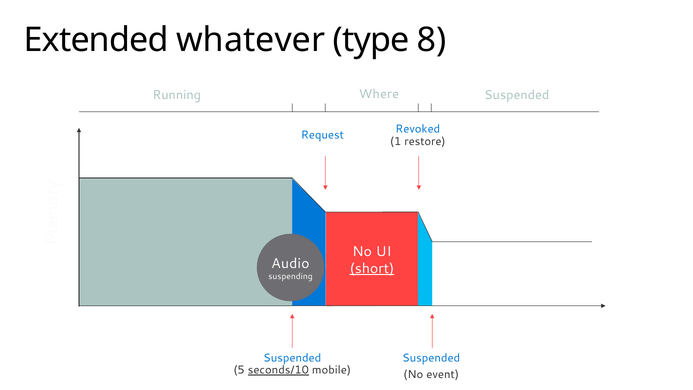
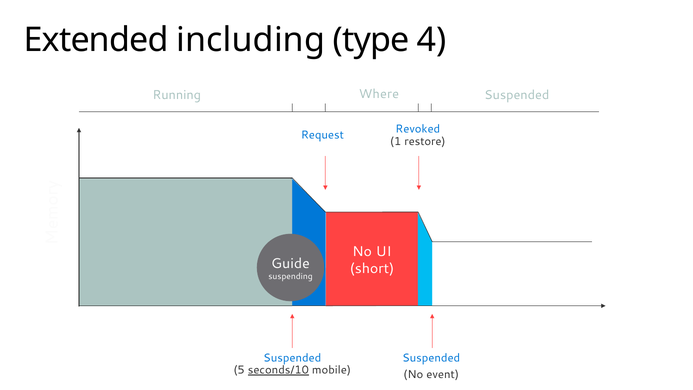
whatever: whatever -> including (251, 40)
8: 8 -> 4 (432, 40)
Audio: Audio -> Guide (290, 263)
short underline: present -> none (372, 268)
